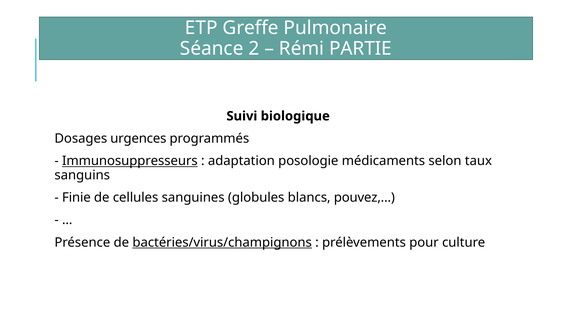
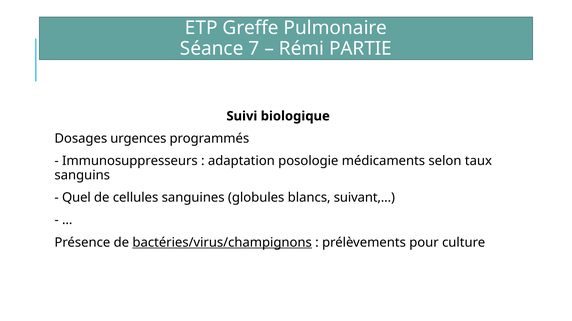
2: 2 -> 7 (254, 49)
Immunosuppresseurs underline: present -> none (130, 161)
Finie: Finie -> Quel (76, 198)
pouvez,…: pouvez,… -> suivant,… (364, 198)
